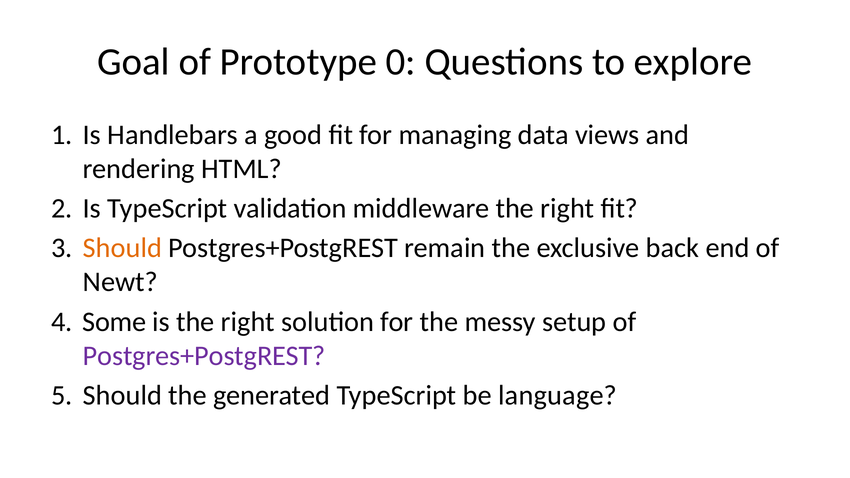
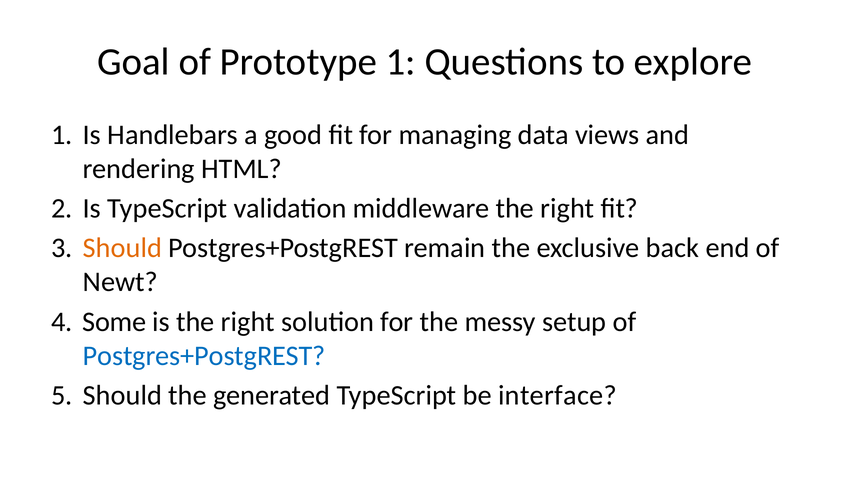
Prototype 0: 0 -> 1 (401, 62)
Postgres+PostgREST colour: purple -> blue (204, 356)
language: language -> interface (558, 395)
